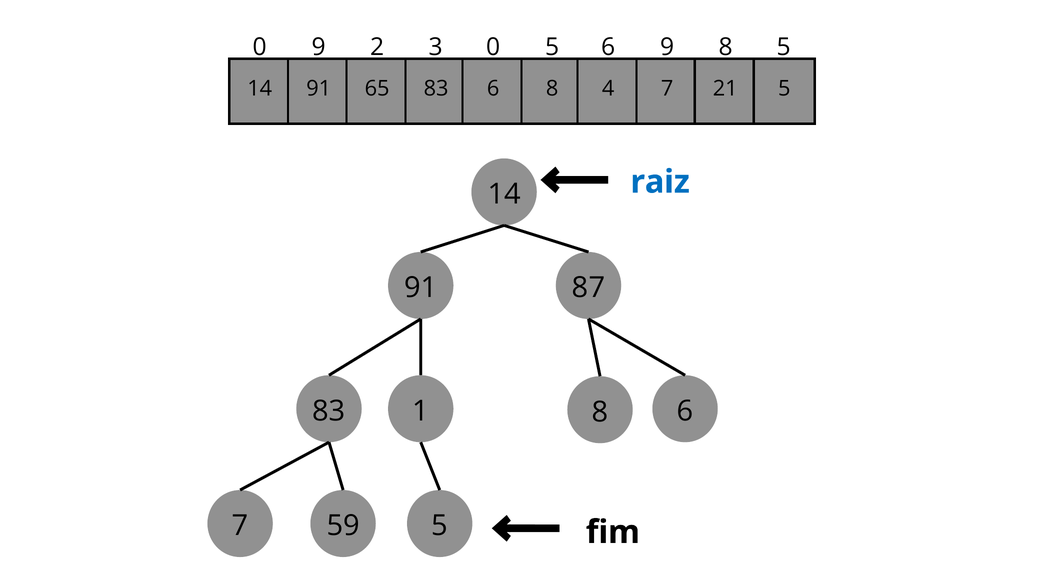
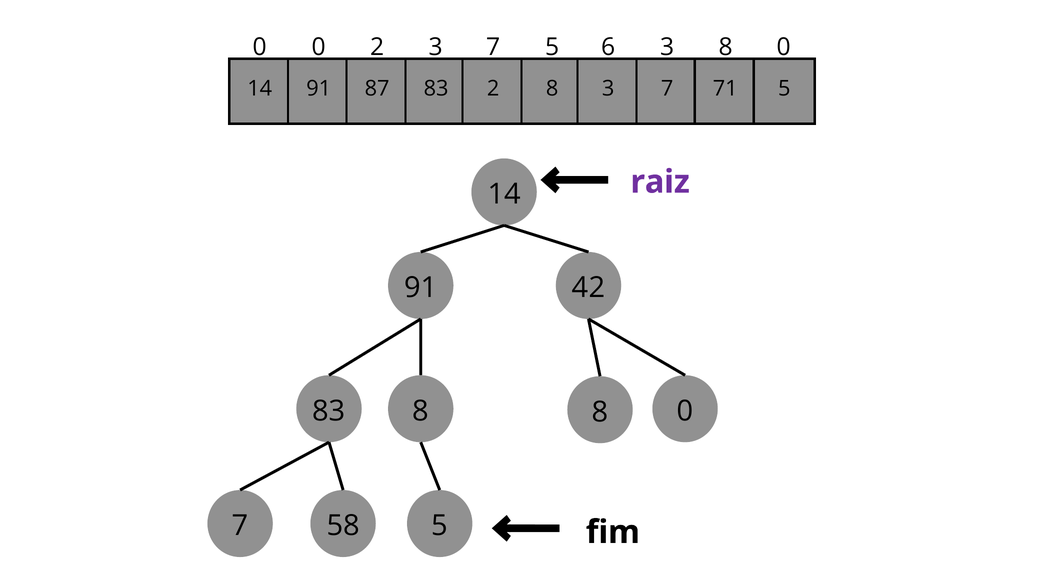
0 9: 9 -> 0 (319, 47)
2 3 0: 0 -> 7 (493, 47)
6 9: 9 -> 3 (667, 47)
5: 5 -> 0 (784, 47)
65: 65 -> 87 (377, 89)
83 6: 6 -> 2 (493, 89)
8 4: 4 -> 3 (608, 89)
21: 21 -> 71 (725, 89)
raiz colour: blue -> purple (660, 182)
87: 87 -> 42 (589, 288)
83 1: 1 -> 8 (421, 411)
6: 6 -> 0 (685, 411)
59: 59 -> 58 (343, 526)
